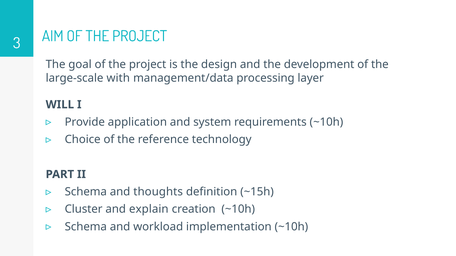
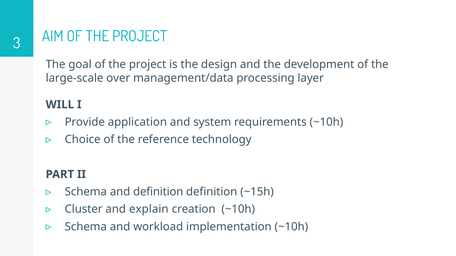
with: with -> over (118, 78)
and thoughts: thoughts -> definition (158, 192)
